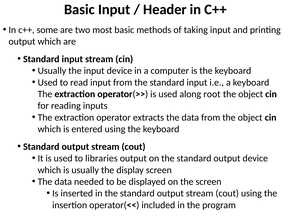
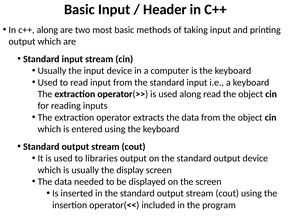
c++ some: some -> along (47, 30)
along root: root -> read (212, 94)
